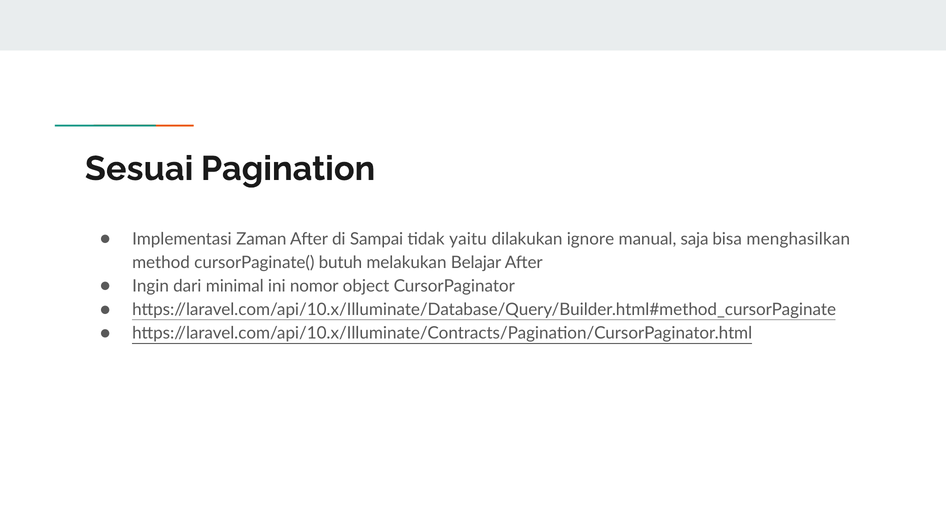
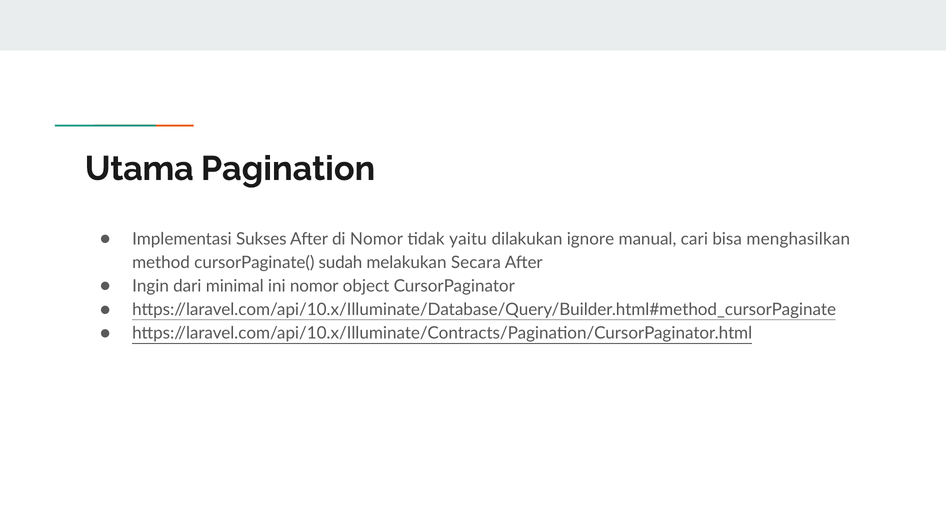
Sesuai: Sesuai -> Utama (139, 169)
Zaman: Zaman -> Sukses (261, 239)
di Sampai: Sampai -> Nomor (376, 239)
saja: saja -> cari (694, 239)
butuh: butuh -> sudah (340, 263)
Belajar: Belajar -> Secara (476, 263)
